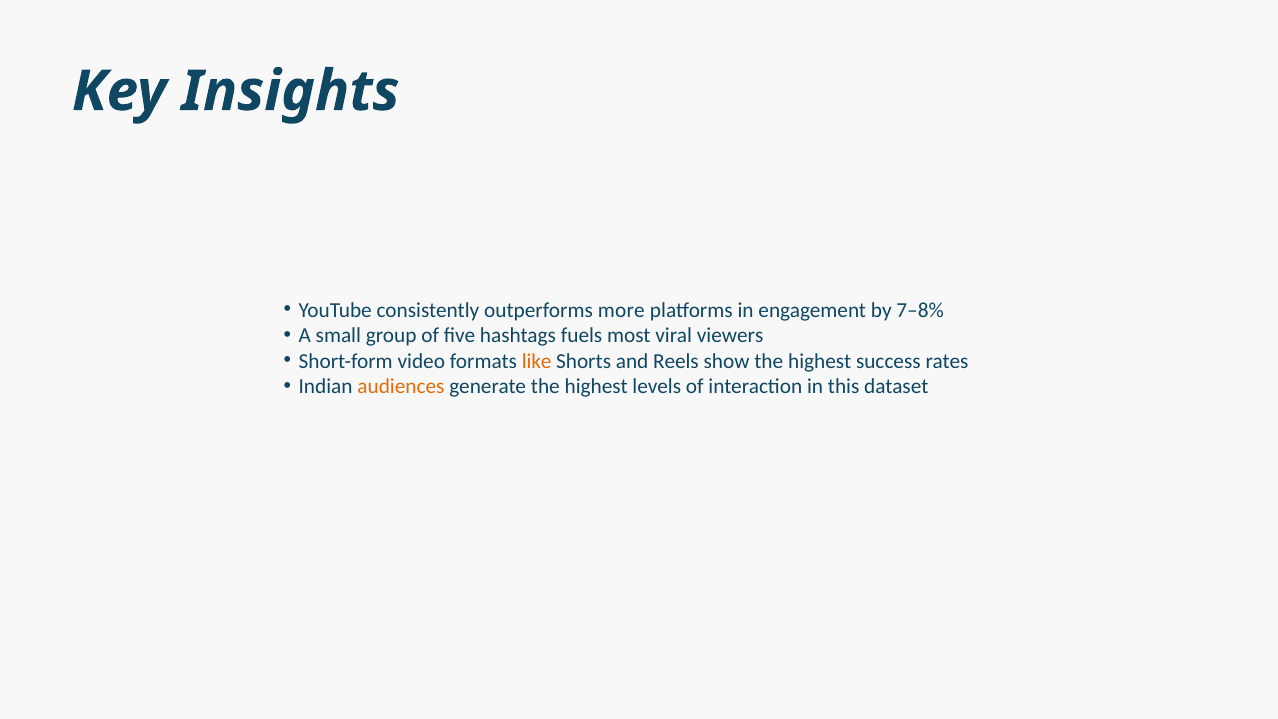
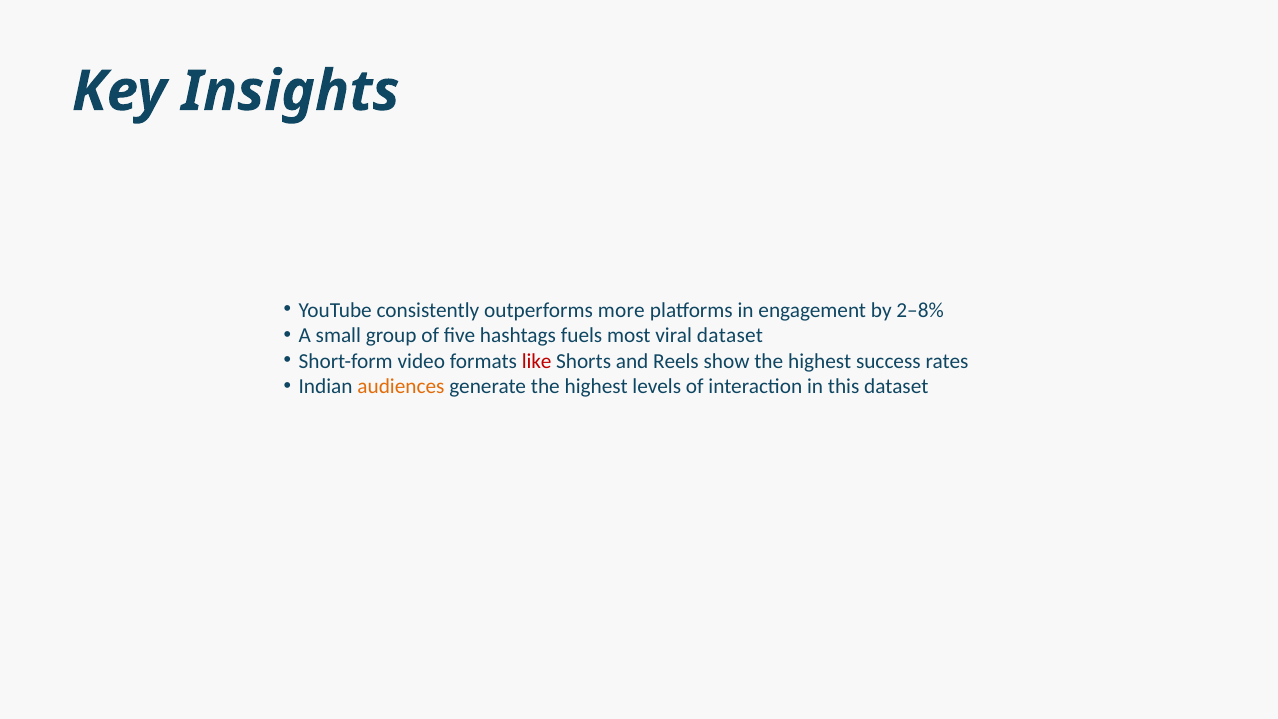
7–8%: 7–8% -> 2–8% (920, 310)
viral viewers: viewers -> dataset (730, 335)
like colour: orange -> red (537, 361)
